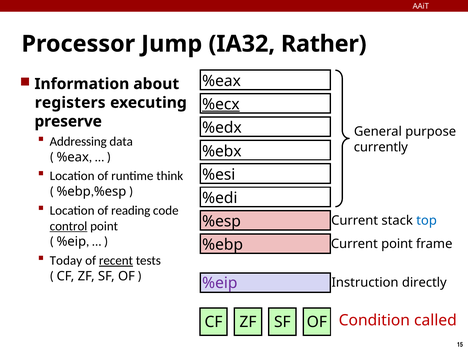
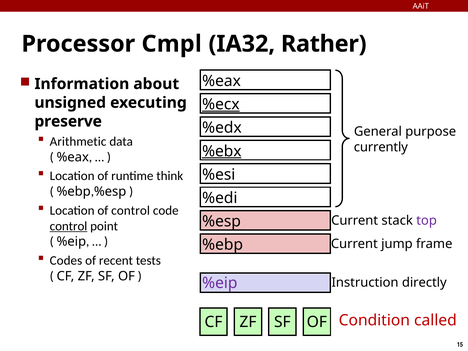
Jump: Jump -> Cmpl (172, 44)
registers: registers -> unsigned (70, 103)
Addressing: Addressing -> Arithmetic (78, 142)
%ebx underline: none -> present (222, 151)
of reading: reading -> control (131, 210)
top colour: blue -> purple (427, 221)
Current point: point -> jump (397, 244)
Today: Today -> Codes (66, 261)
recent underline: present -> none (116, 261)
